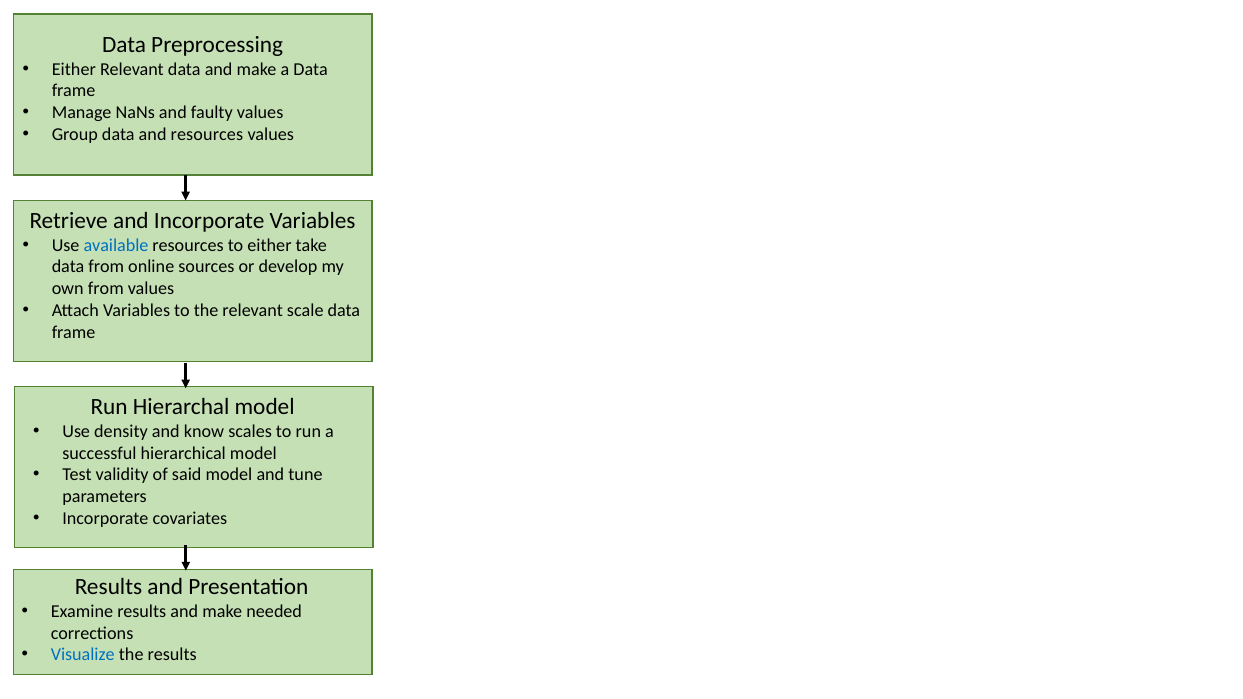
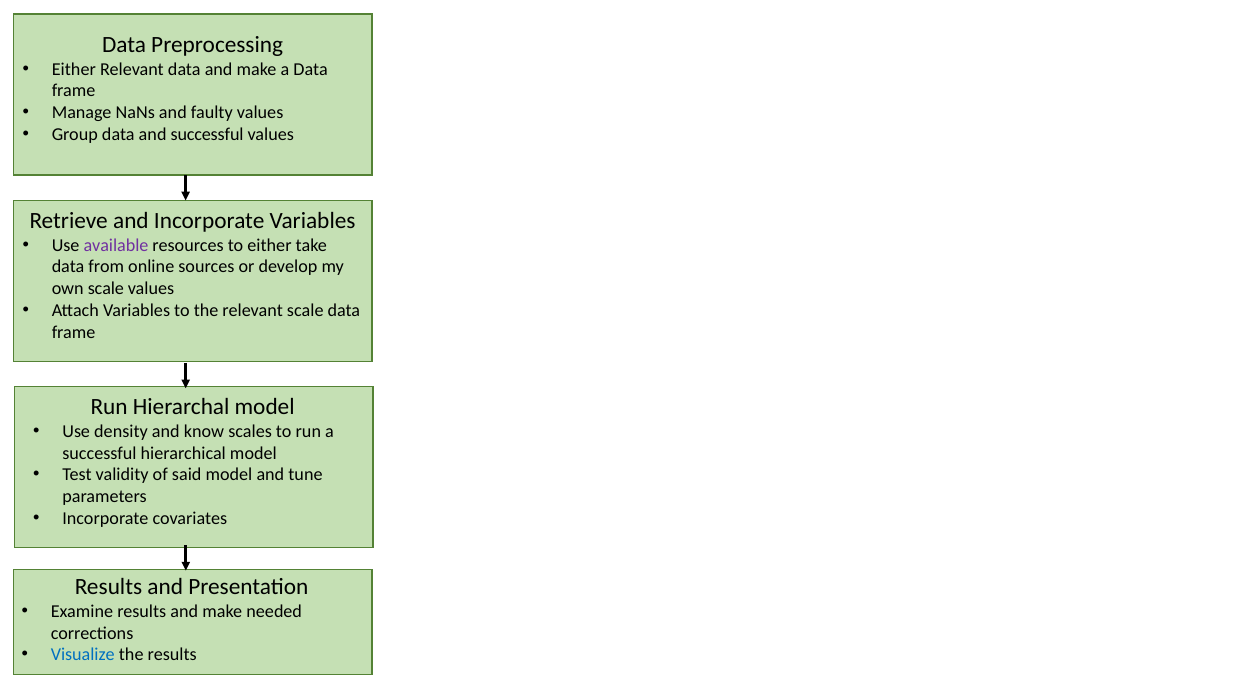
and resources: resources -> successful (207, 135)
available colour: blue -> purple (116, 245)
own from: from -> scale (106, 289)
